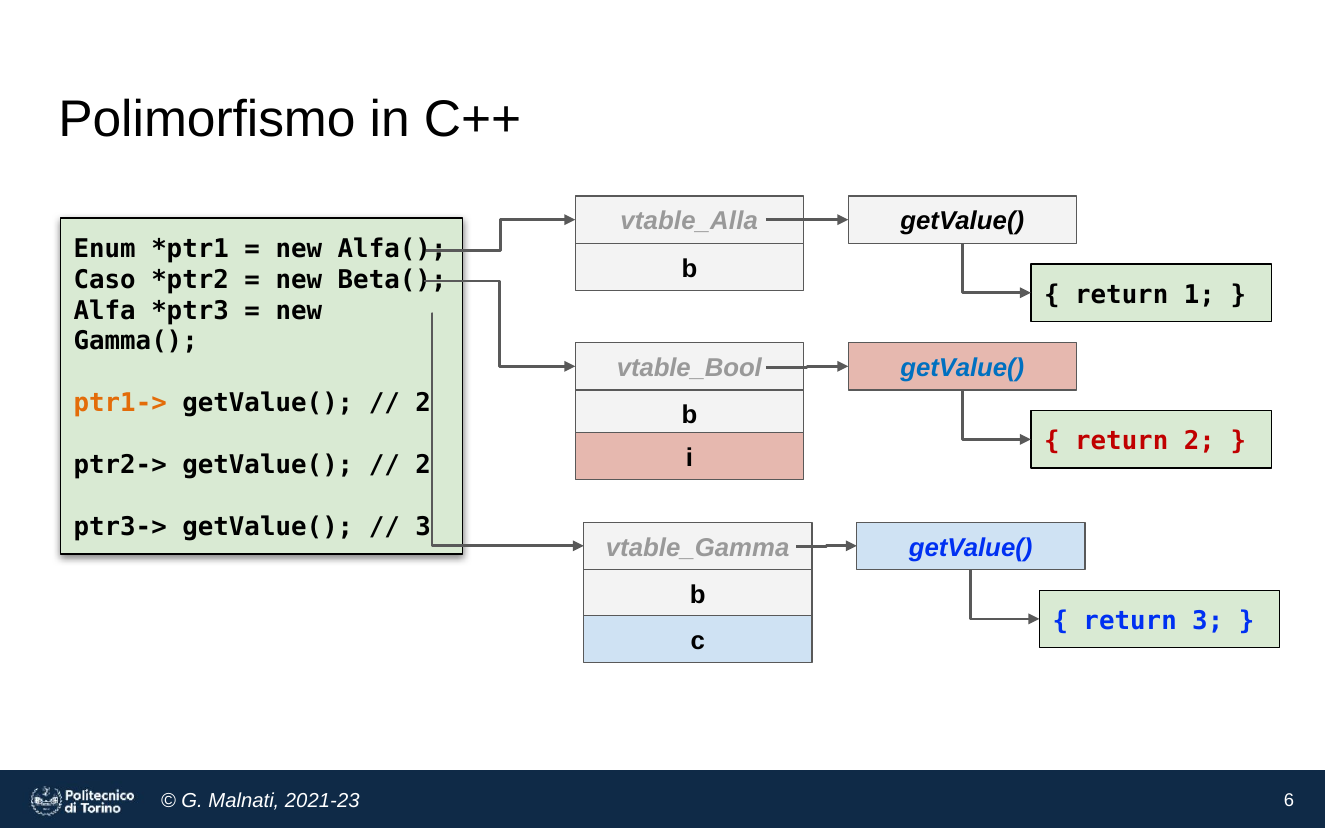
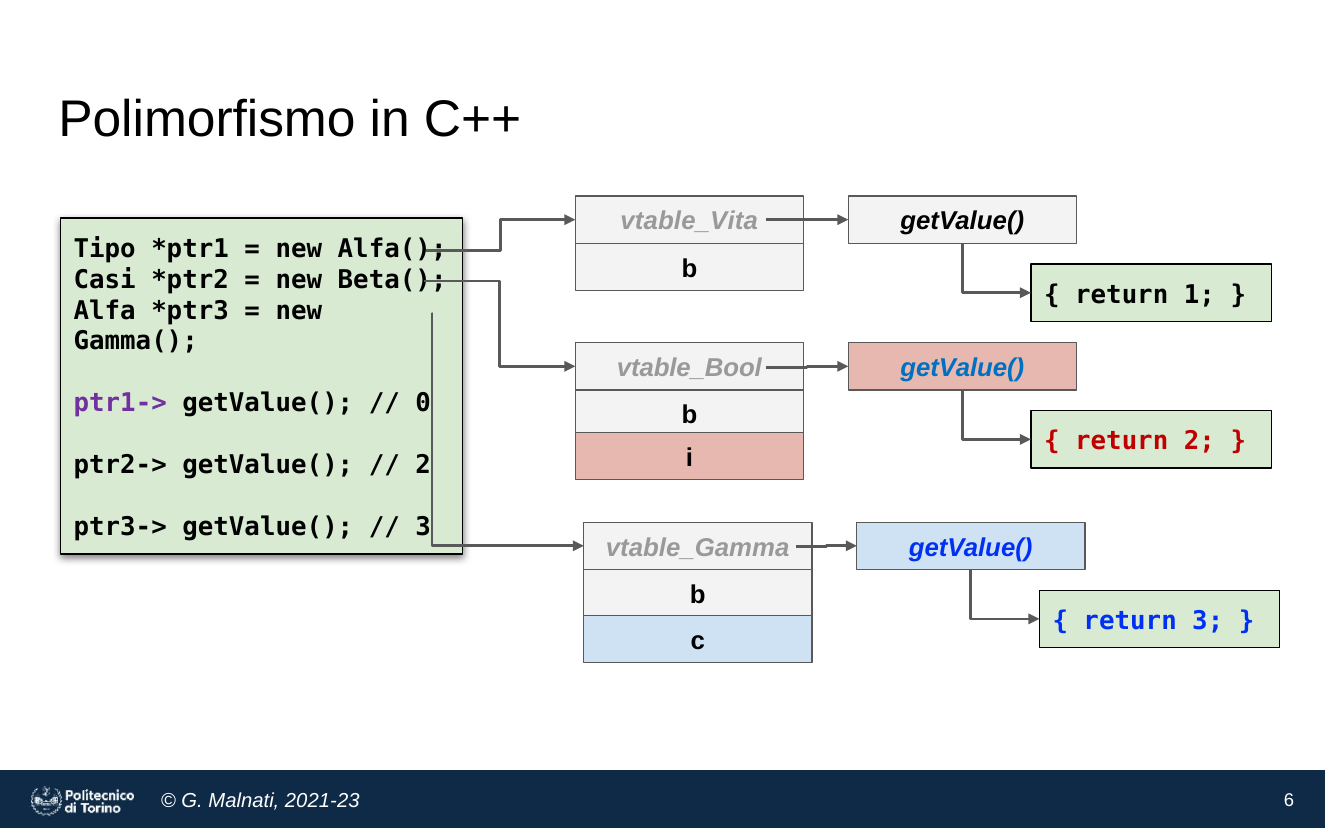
vtable_Alla: vtable_Alla -> vtable_Vita (689, 221)
Enum: Enum -> Tipo (105, 249)
Caso: Caso -> Casi (105, 280)
ptr1-> colour: orange -> purple (120, 403)
2: 2 -> 0 (423, 403)
